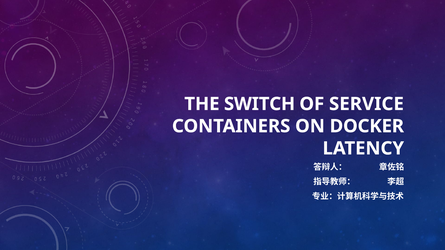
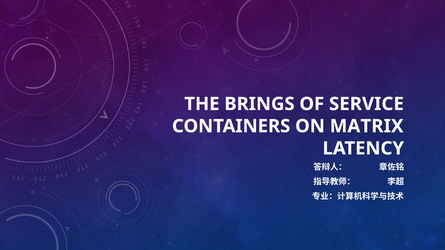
SWITCH: SWITCH -> BRINGS (259, 104)
DOCKER: DOCKER -> MATRIX (367, 126)
